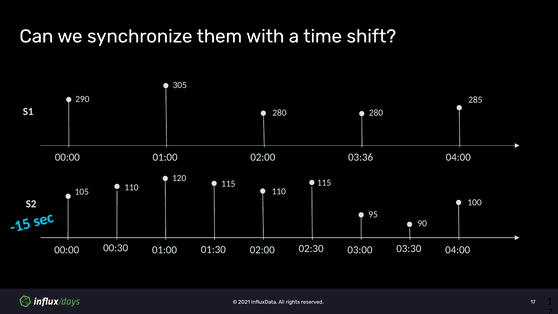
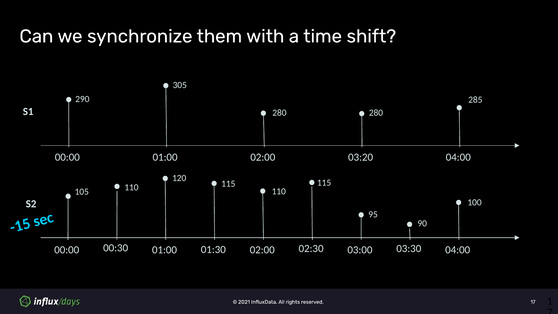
03:36: 03:36 -> 03:20 (361, 157)
